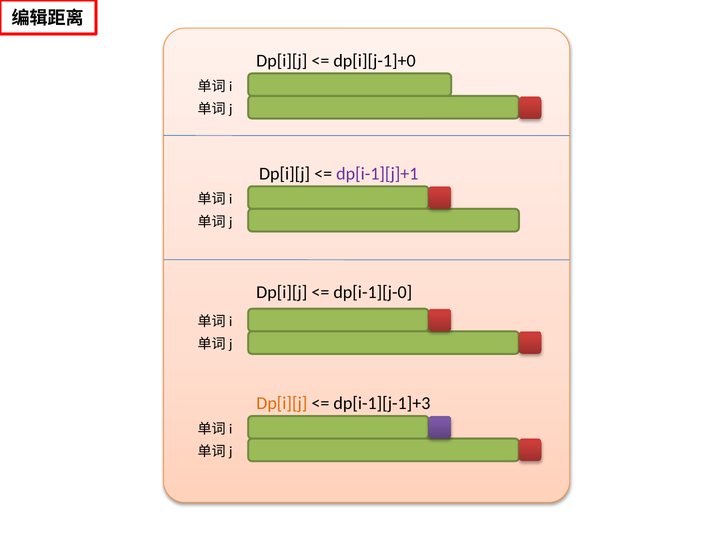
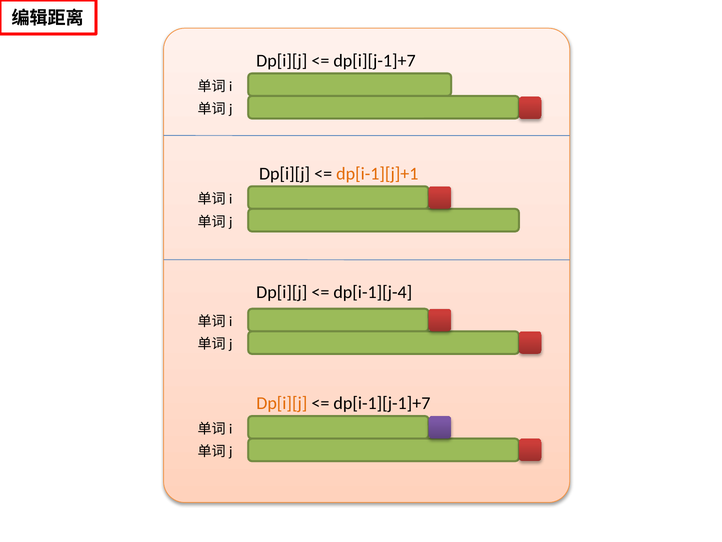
dp[i][j-1]+0: dp[i][j-1]+0 -> dp[i][j-1]+7 (375, 61)
dp[i-1][j]+1 colour: purple -> orange (377, 174)
dp[i-1][j-0: dp[i-1][j-0 -> dp[i-1][j-4 (373, 292)
dp[i-1][j-1]+3: dp[i-1][j-1]+3 -> dp[i-1][j-1]+7 (382, 403)
